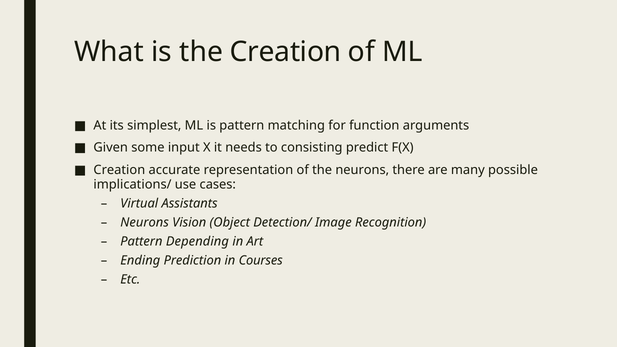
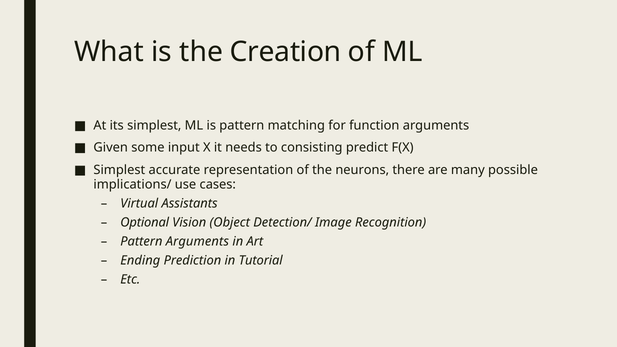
Creation: Creation -> Simplest (119, 170)
Neurons: Neurons -> Optional (145, 222)
Pattern Depending: Depending -> Arguments (197, 241)
Courses: Courses -> Tutorial (261, 260)
